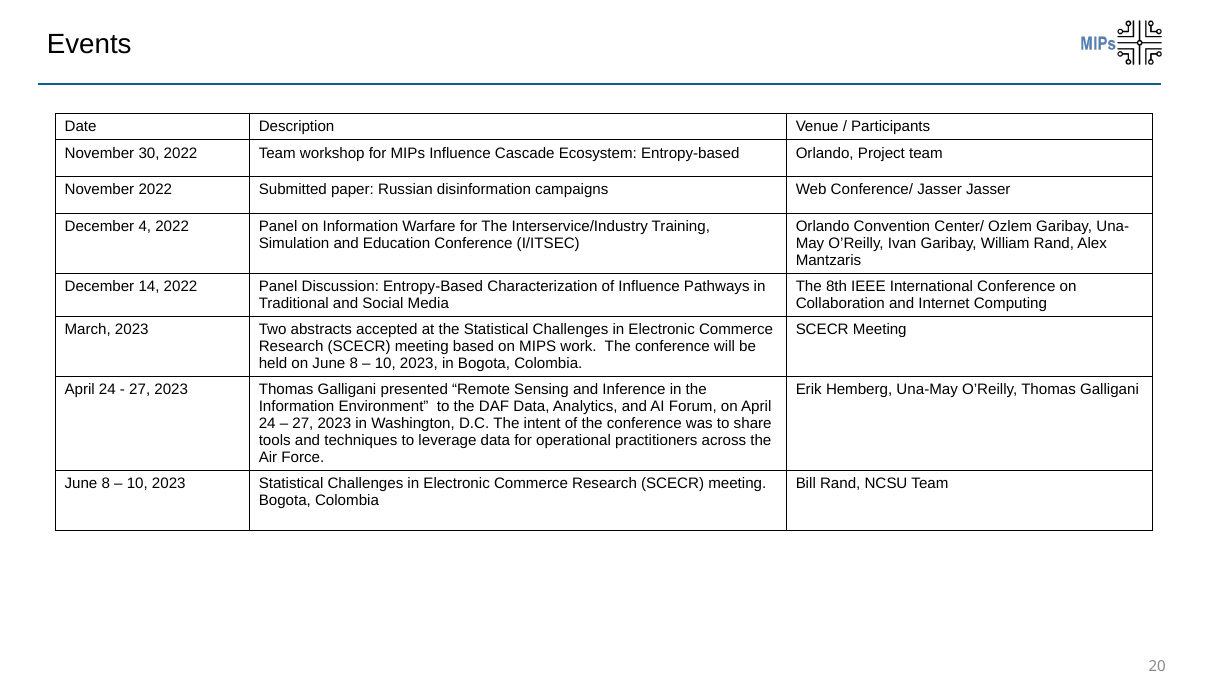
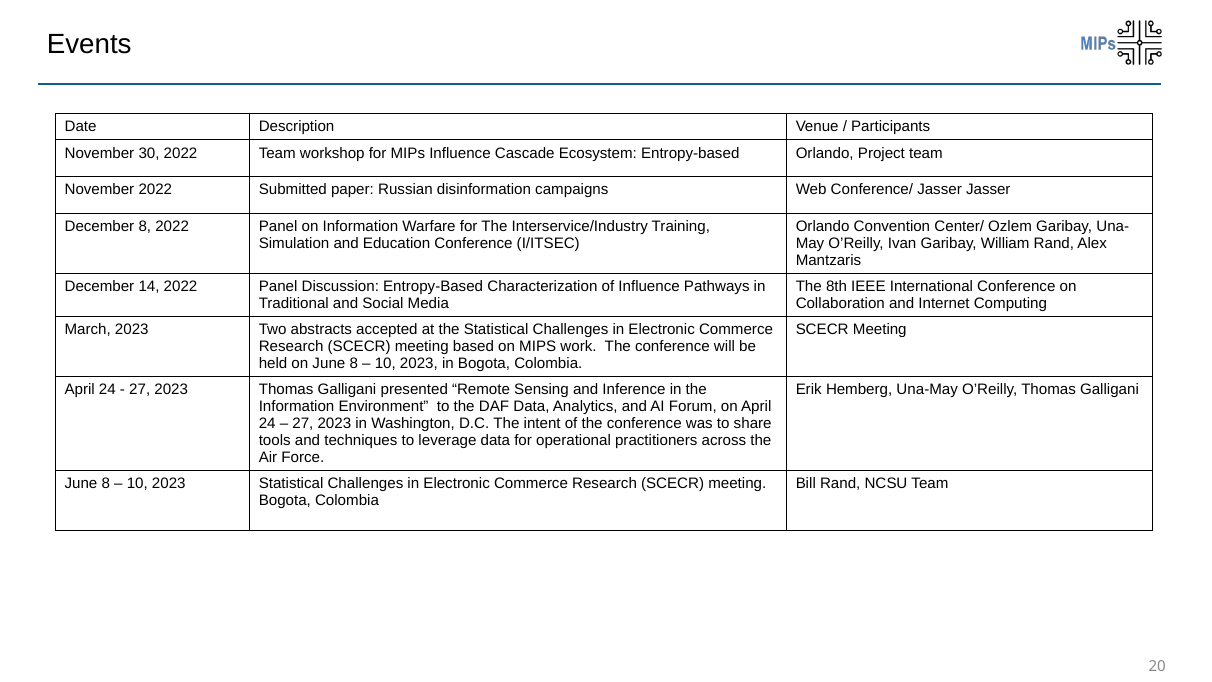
December 4: 4 -> 8 (145, 227)
